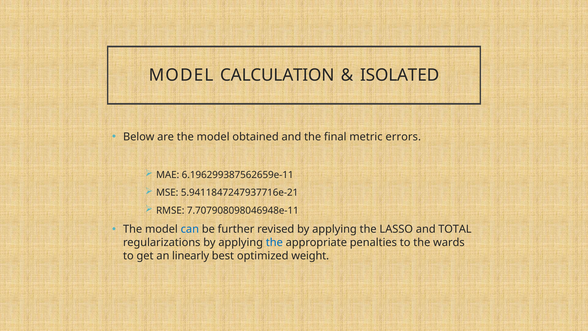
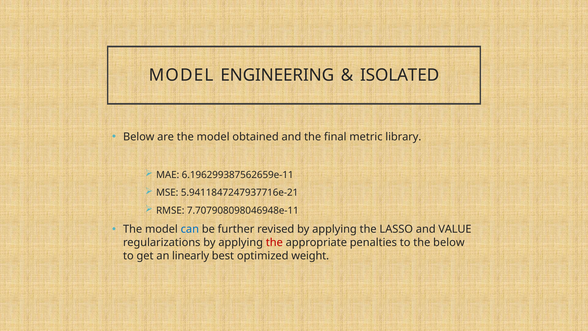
CALCULATION: CALCULATION -> ENGINEERING (277, 75)
errors: errors -> library (403, 137)
TOTAL: TOTAL -> VALUE (455, 229)
the colour: blue -> red (274, 242)
the wards: wards -> below (449, 242)
